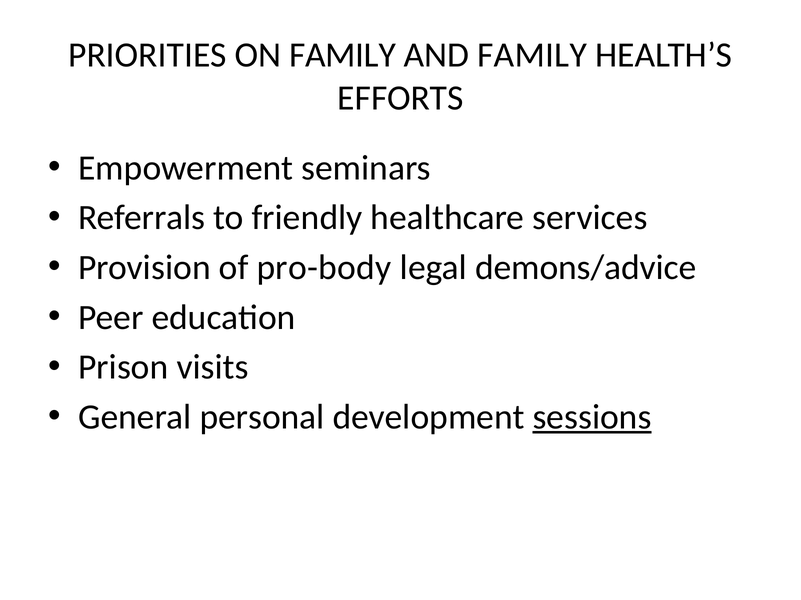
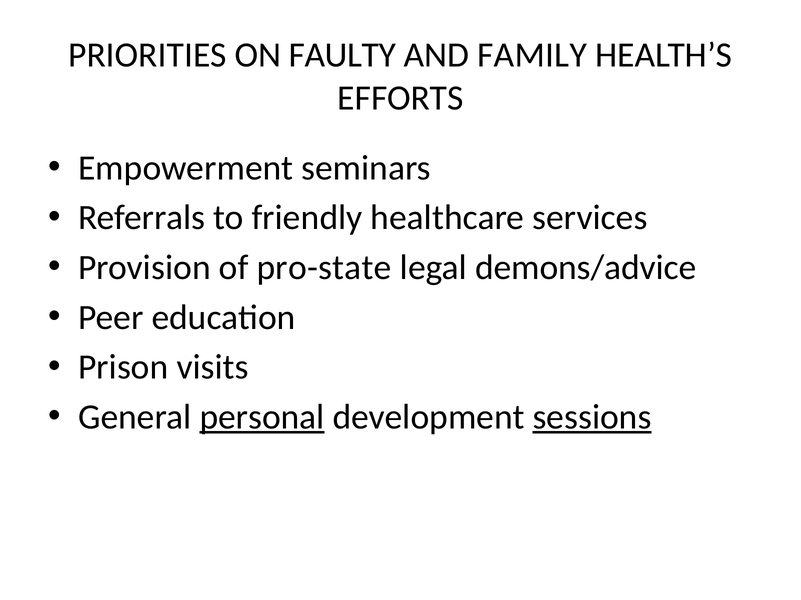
ON FAMILY: FAMILY -> FAULTY (343, 55)
pro-body: pro-body -> pro-state (324, 268)
personal underline: none -> present (262, 418)
